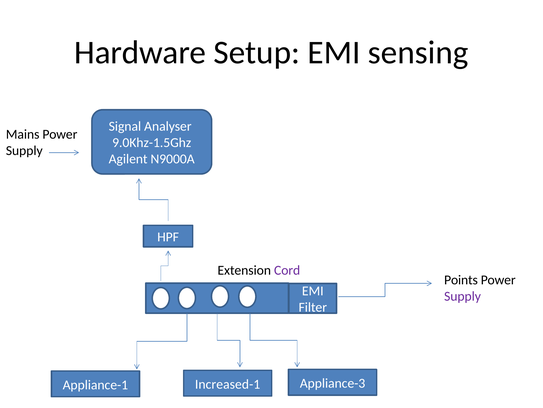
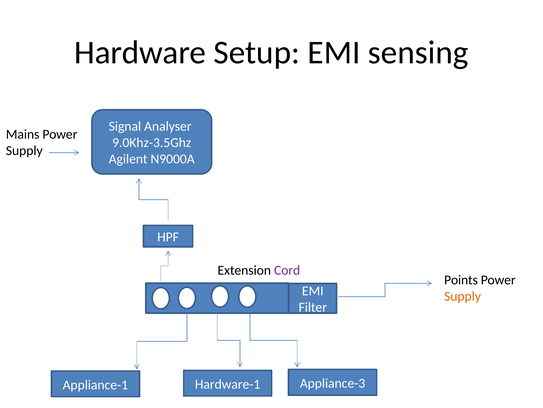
9.0Khz-1.5Ghz: 9.0Khz-1.5Ghz -> 9.0Khz-3.5Ghz (152, 143)
Supply colour: purple -> orange (463, 296)
Increased-1: Increased-1 -> Hardware-1 (228, 383)
